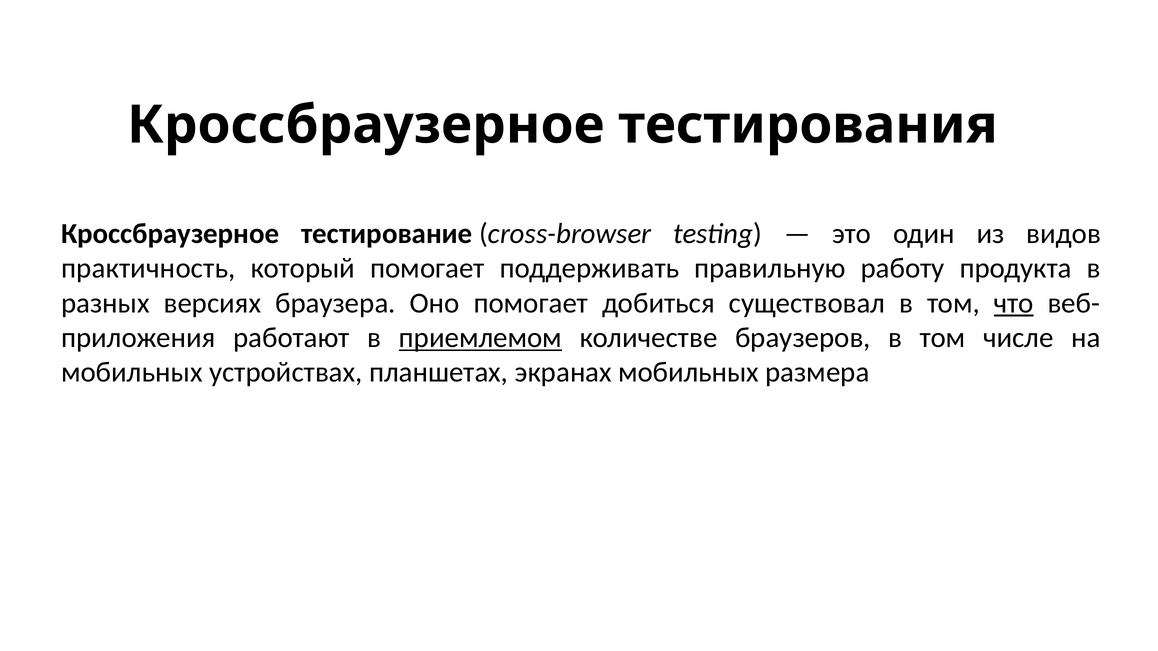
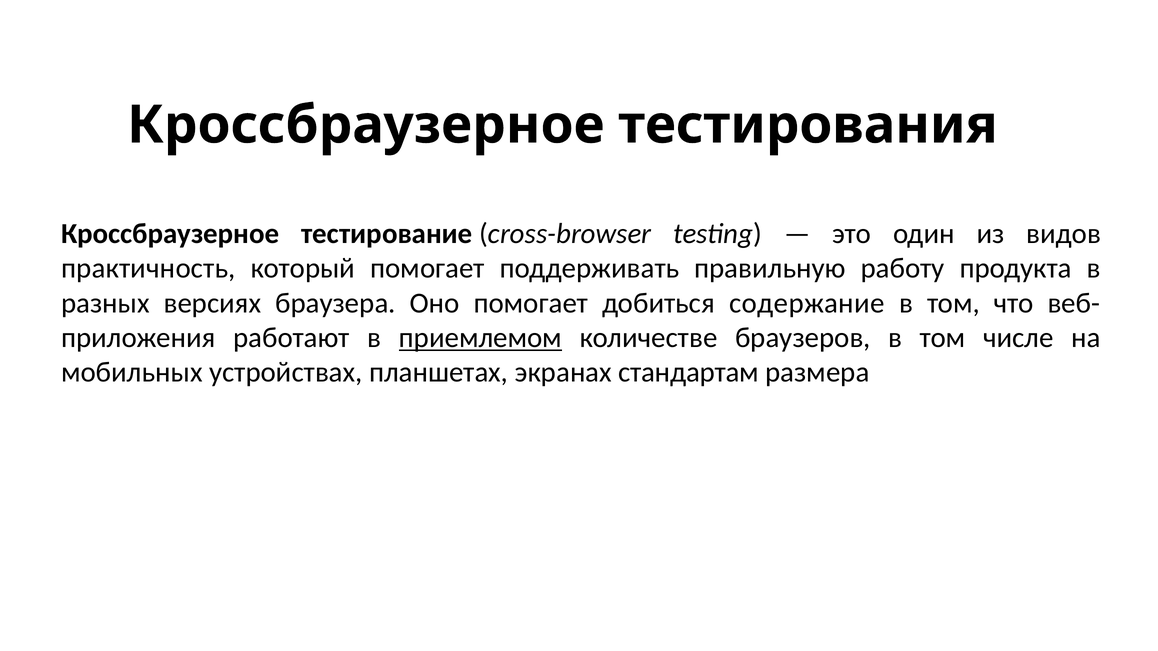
существовал: существовал -> содержание (807, 303)
что underline: present -> none (1014, 303)
экранах мобильных: мобильных -> стандартам (689, 373)
